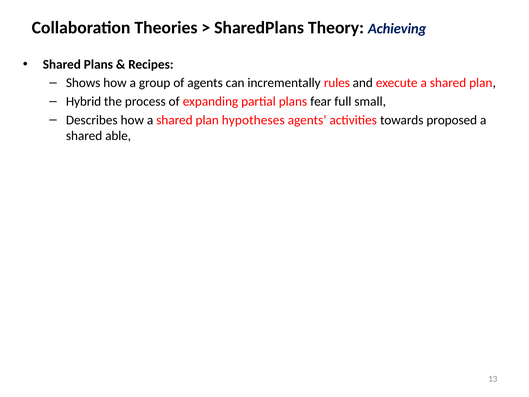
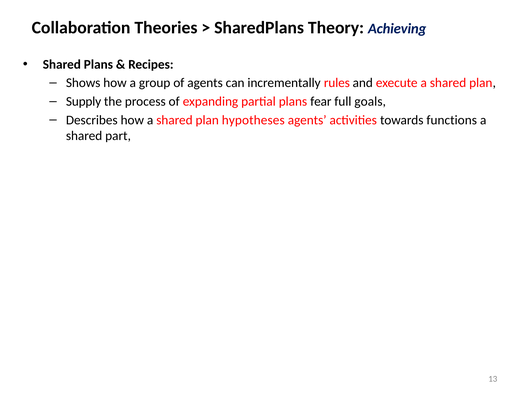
Hybrid: Hybrid -> Supply (84, 101)
small: small -> goals (370, 101)
proposed: proposed -> functions (452, 120)
able: able -> part (118, 136)
